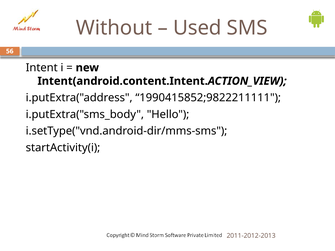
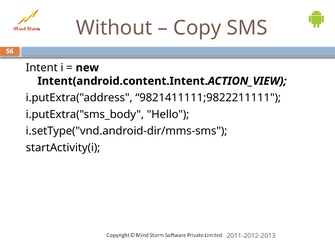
Used: Used -> Copy (197, 28)
1990415852;9822211111: 1990415852;9822211111 -> 9821411111;9822211111 (208, 98)
